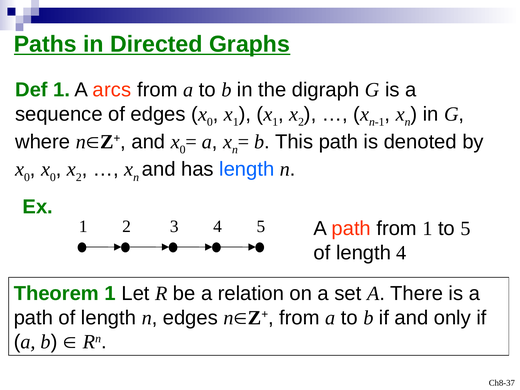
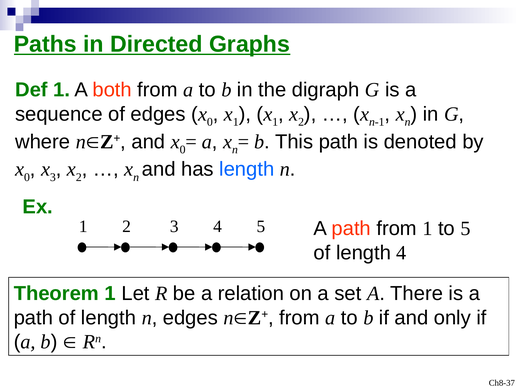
arcs: arcs -> both (112, 90)
0: 0 -> 3 (53, 177)
